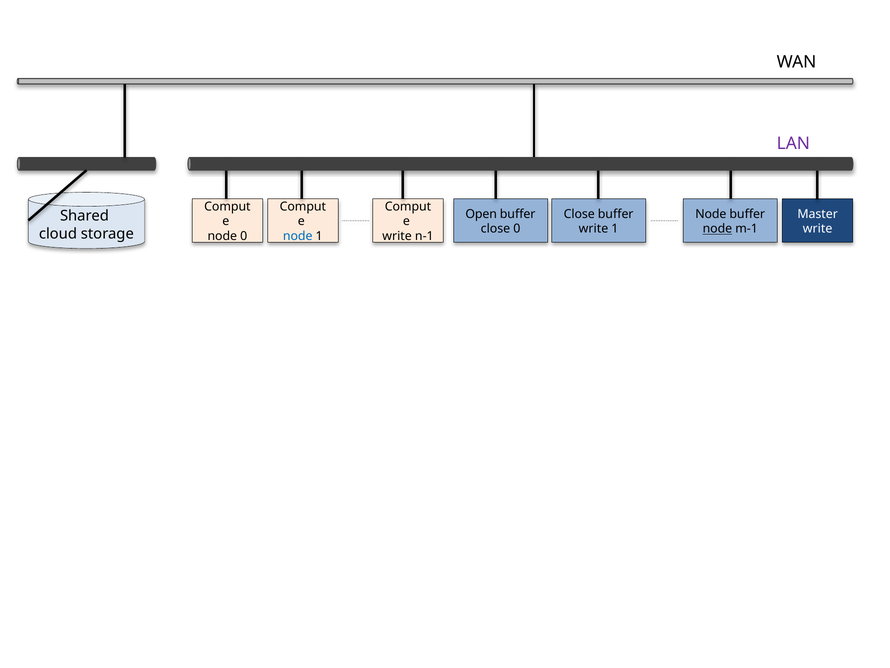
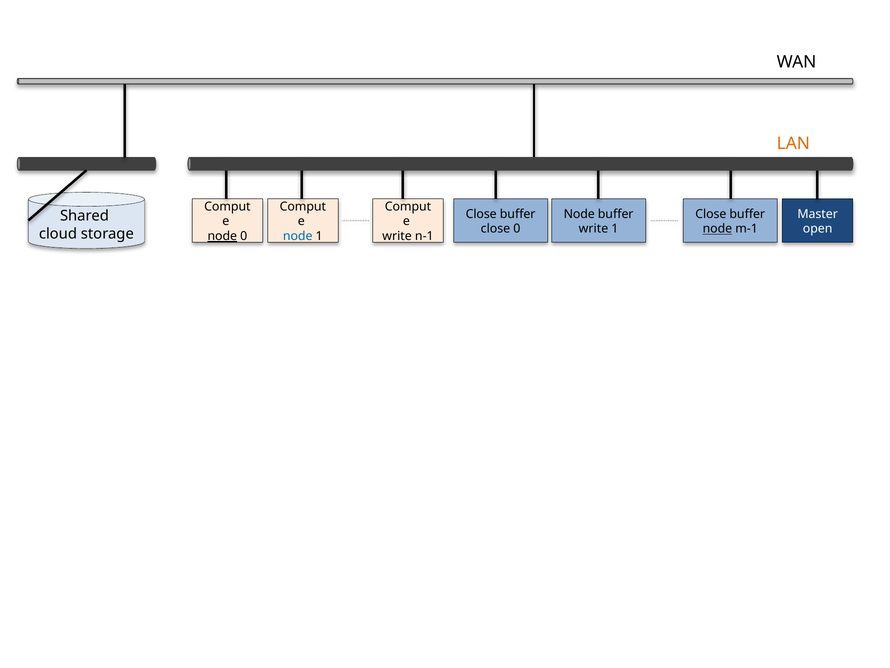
LAN colour: purple -> orange (793, 143)
Open: Open -> Close (481, 214)
Close: Close -> Node (579, 214)
Node: Node -> Close (711, 214)
write: write -> open (818, 229)
node underline: none -> present (222, 236)
